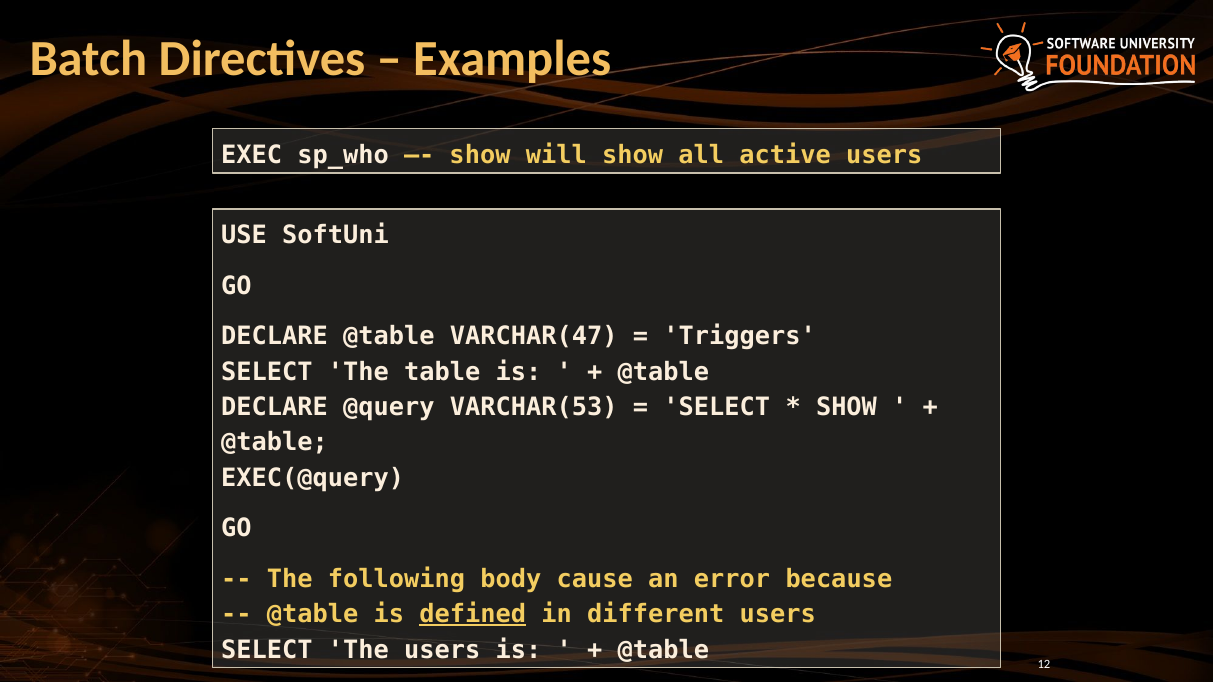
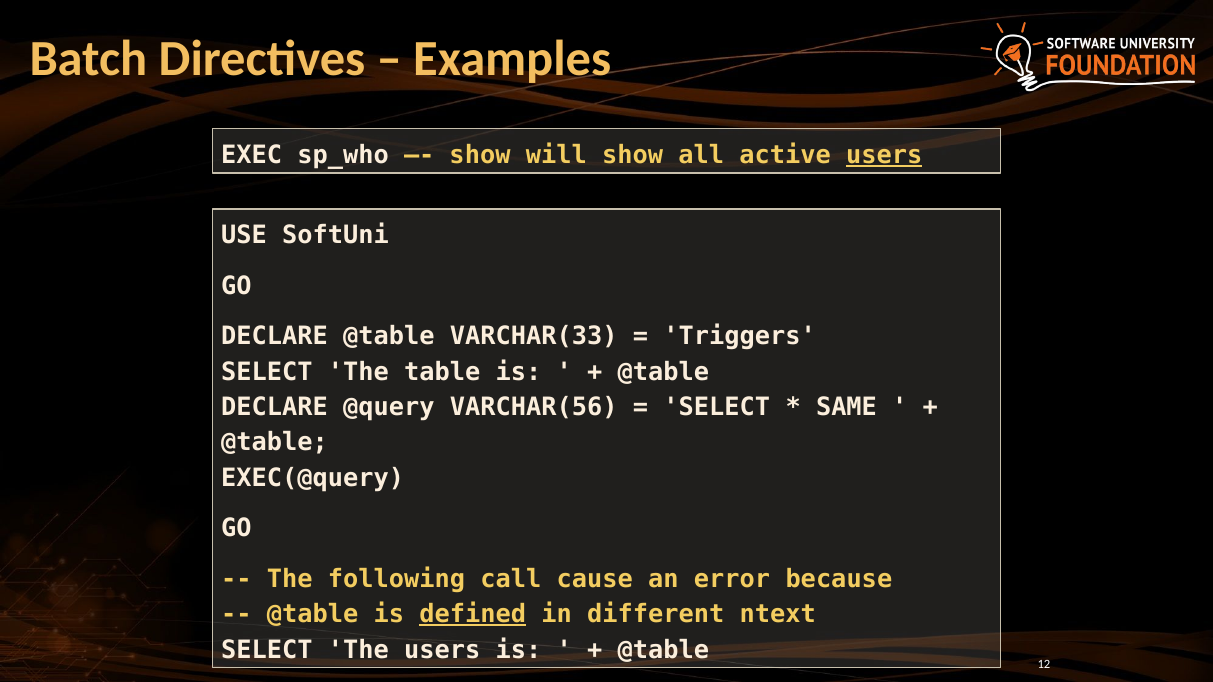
users underline: none -> present (884, 155)
VARCHAR(47: VARCHAR(47 -> VARCHAR(33 (534, 337)
VARCHAR(53: VARCHAR(53 -> VARCHAR(56 (534, 408)
SHOW: SHOW -> SAME (846, 408)
body: body -> call (511, 579)
different users: users -> ntext (778, 615)
